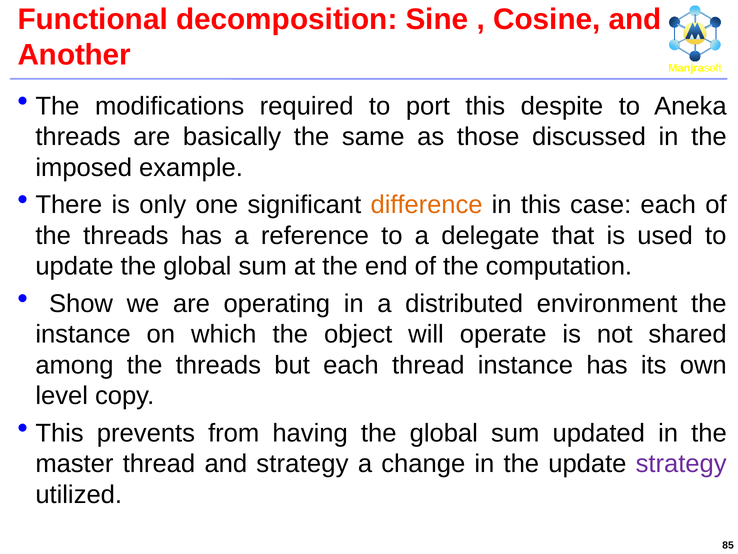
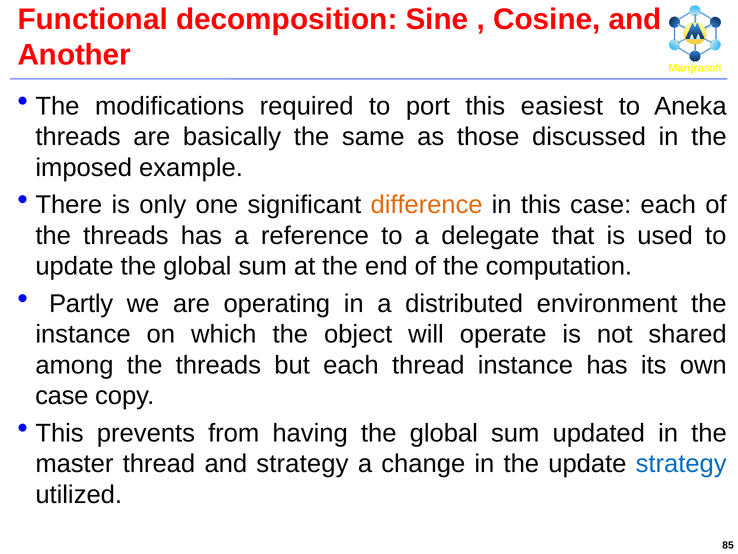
despite: despite -> easiest (562, 106)
Show: Show -> Partly (81, 303)
level: level -> case (62, 396)
strategy colour: purple -> blue (681, 463)
